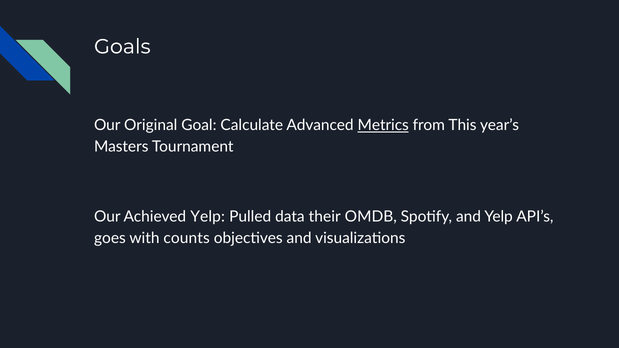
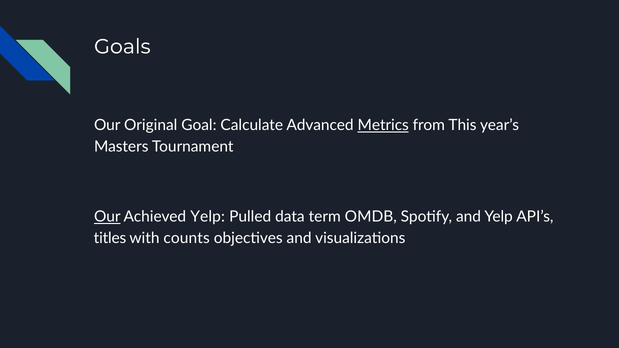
Our underline: none -> present (107, 217)
their: their -> term (325, 217)
goes: goes -> titles (110, 238)
